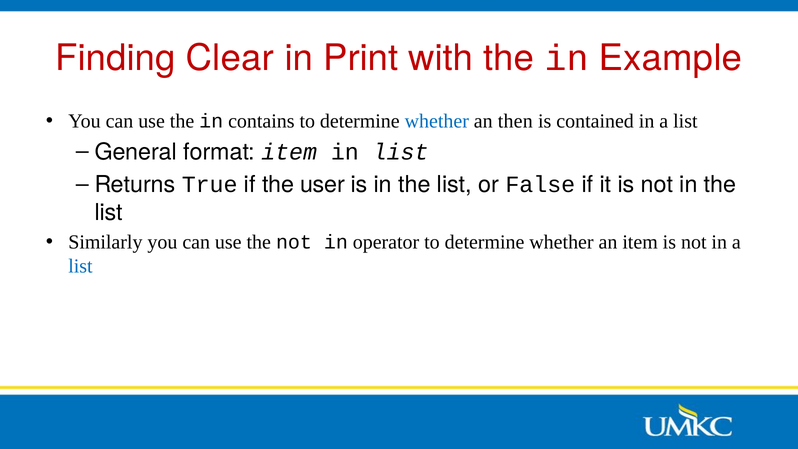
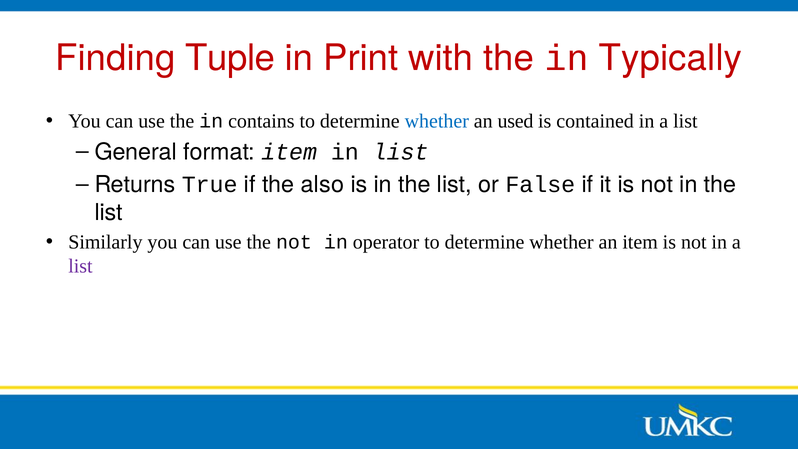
Clear: Clear -> Tuple (230, 58)
Example: Example -> Typically (670, 58)
then: then -> used (515, 121)
user: user -> also (322, 185)
list colour: blue -> purple (80, 266)
